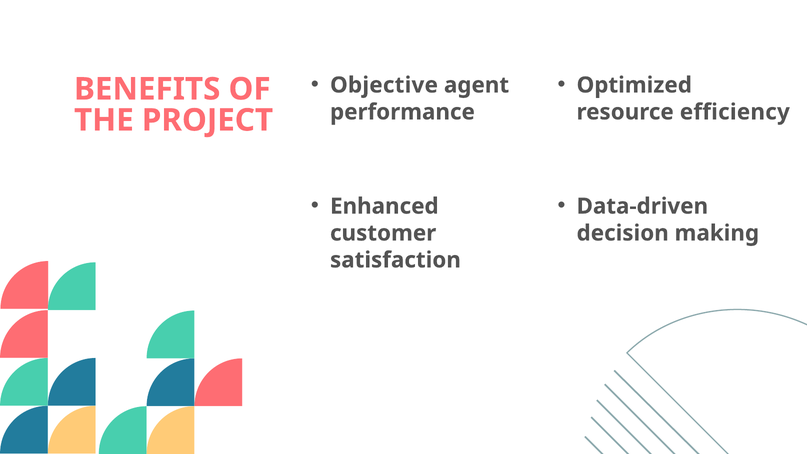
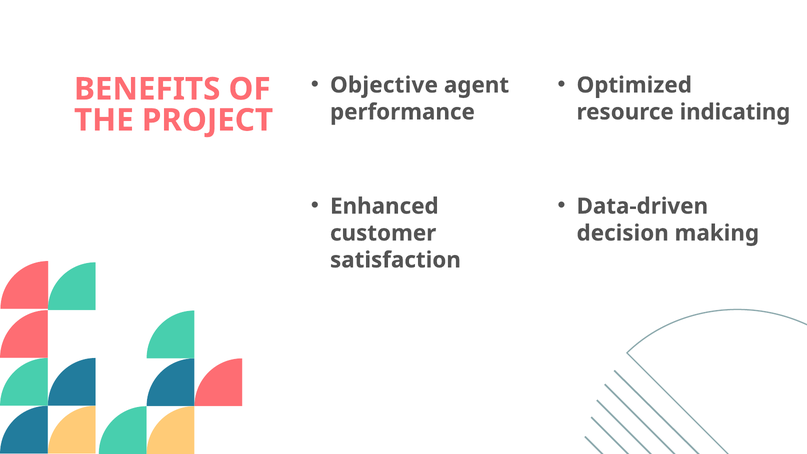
efficiency: efficiency -> indicating (735, 112)
